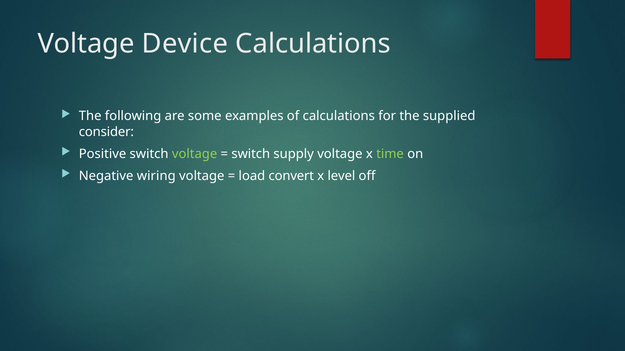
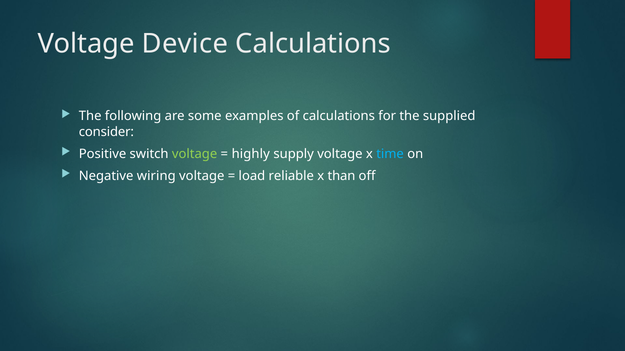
switch: switch -> highly (251, 154)
time colour: light green -> light blue (390, 154)
convert: convert -> reliable (291, 176)
level: level -> than (341, 176)
